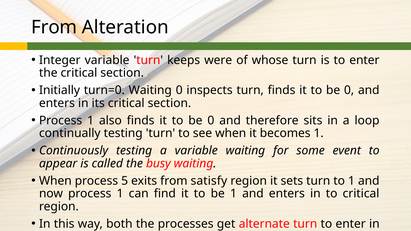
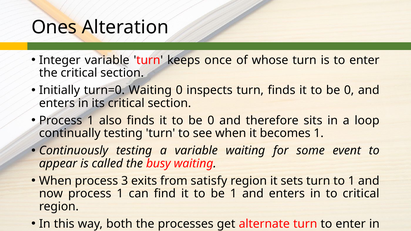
From: From -> Ones (54, 27)
were: were -> once (218, 60)
5: 5 -> 3 (125, 181)
